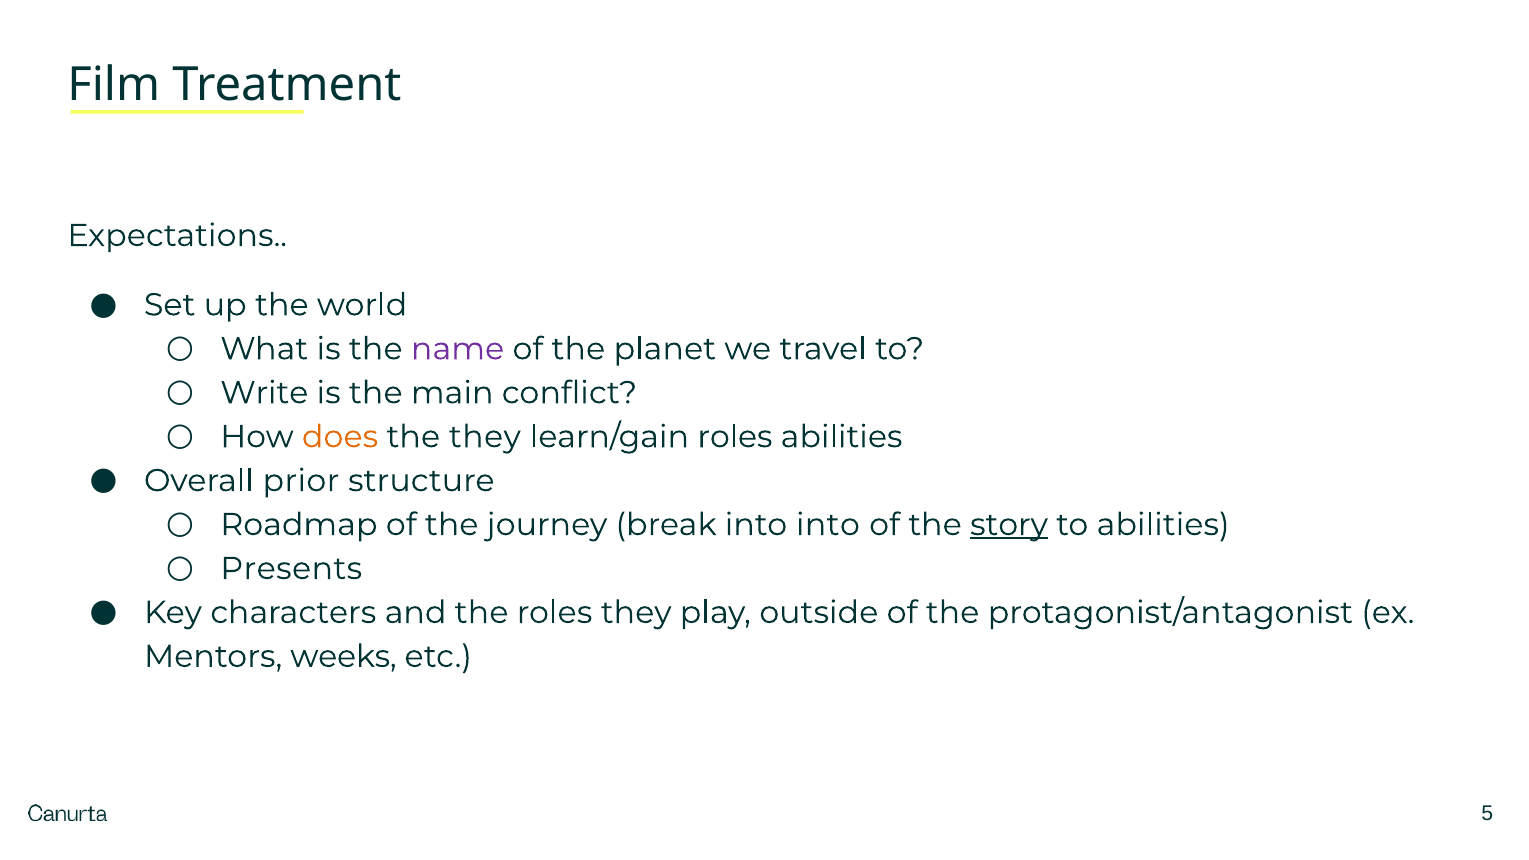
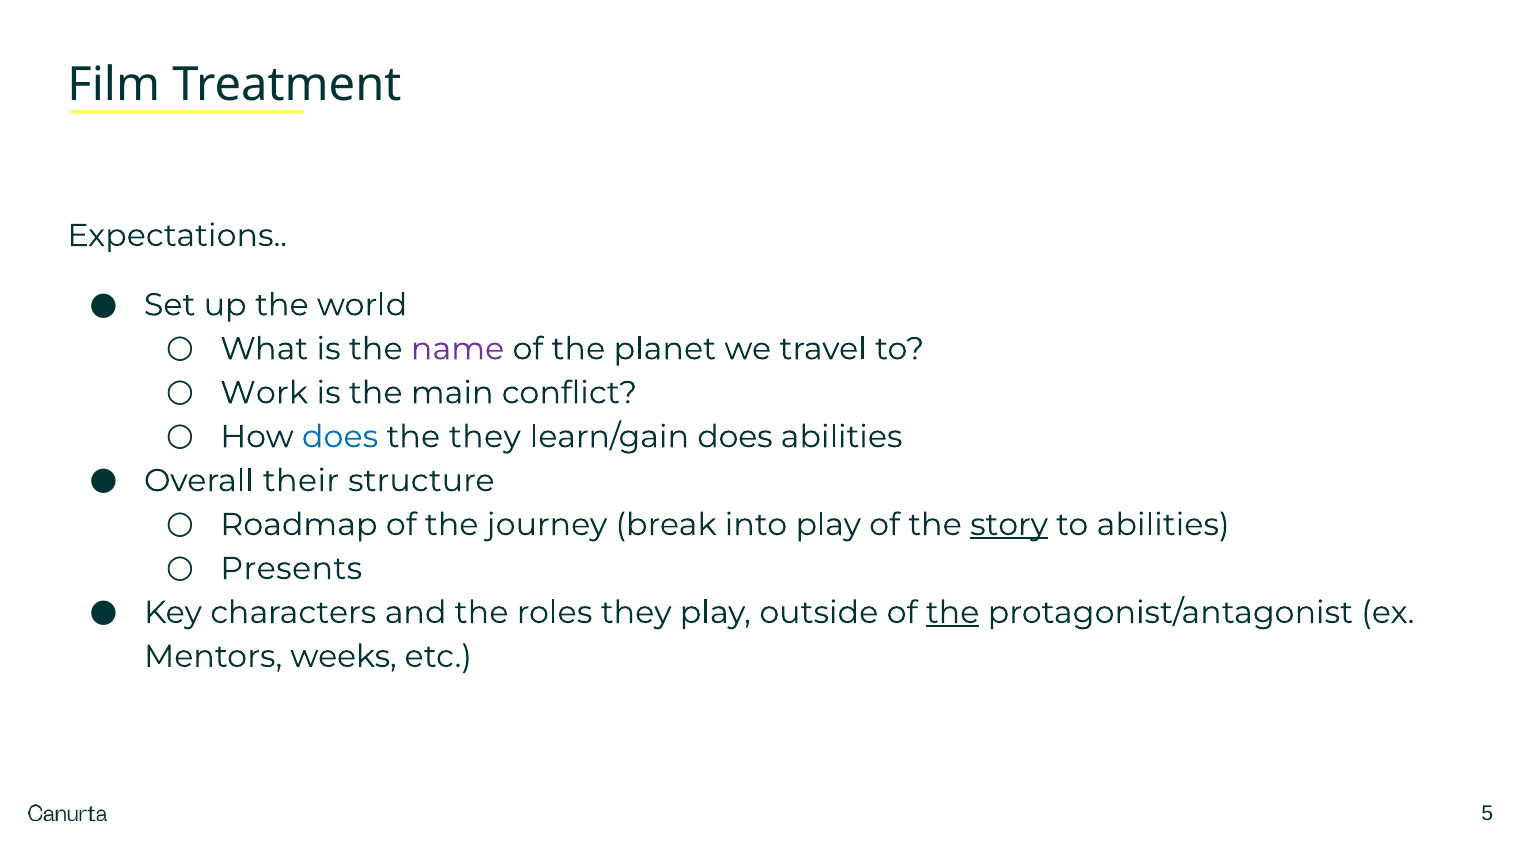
Write: Write -> Work (264, 393)
does colour: orange -> blue (340, 437)
learn/gain roles: roles -> does (735, 437)
prior: prior -> their (301, 481)
into into: into -> play (828, 525)
the underline: none -> present (953, 613)
